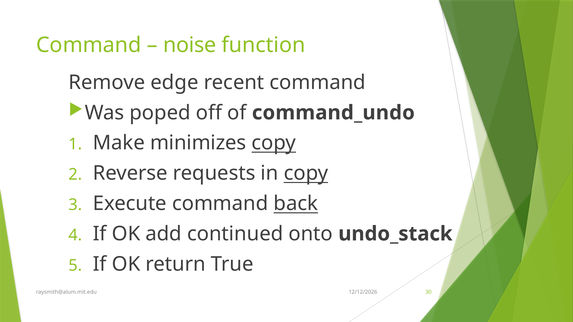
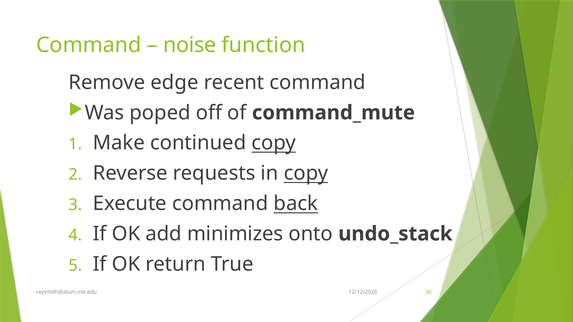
command_undo: command_undo -> command_mute (333, 113)
minimizes: minimizes -> continued (198, 143)
continued: continued -> minimizes (235, 234)
